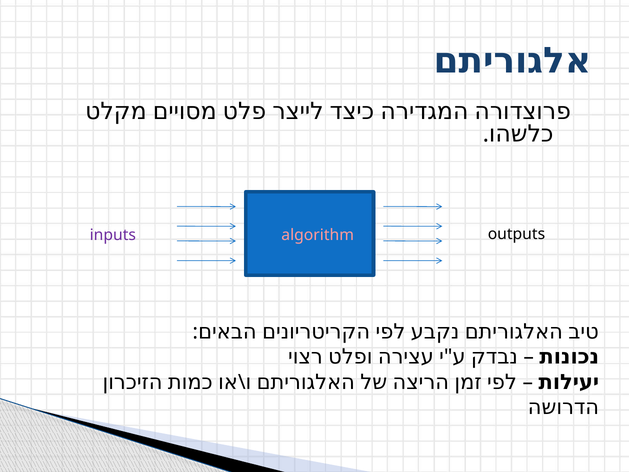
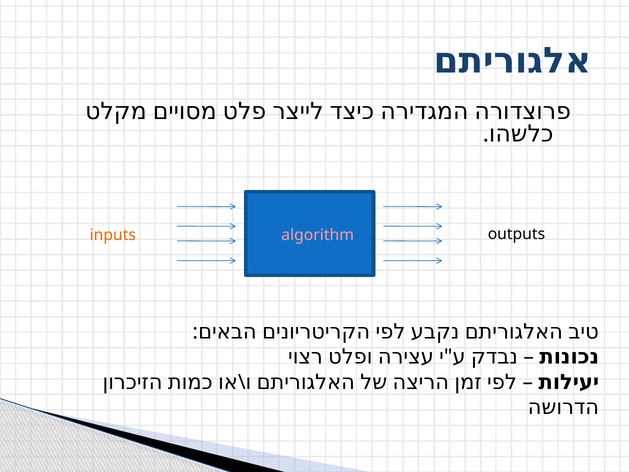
inputs colour: purple -> orange (113, 235)
